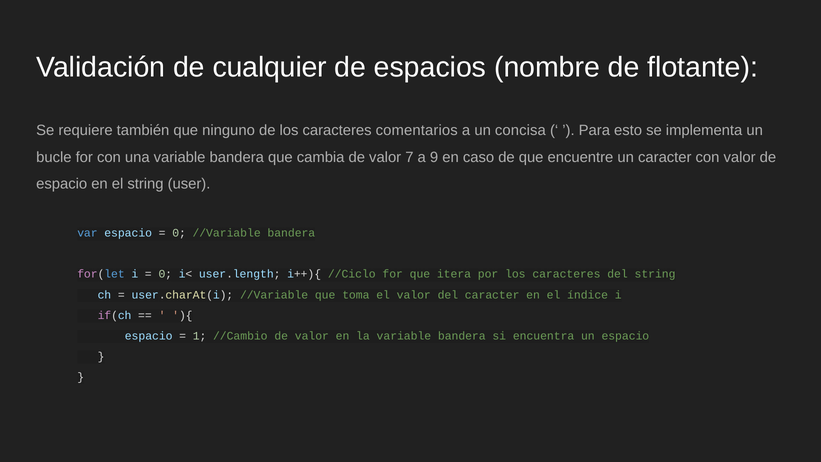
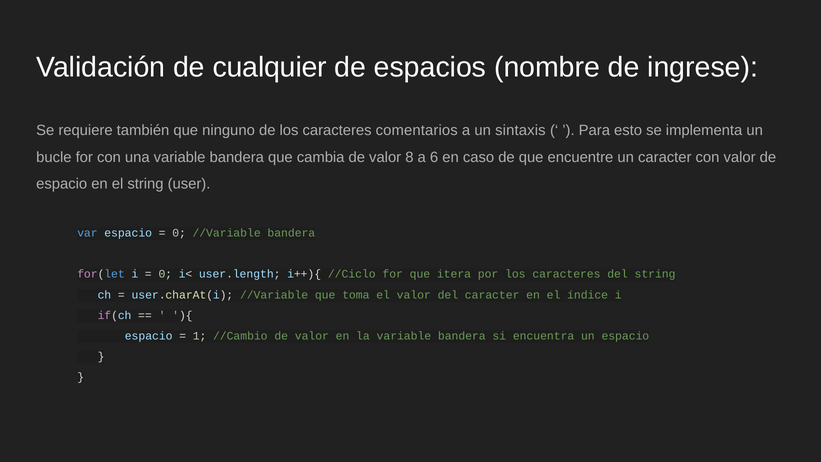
flotante: flotante -> ingrese (703, 67)
concisa: concisa -> sintaxis (520, 131)
7: 7 -> 8 (409, 157)
9: 9 -> 6 (434, 157)
